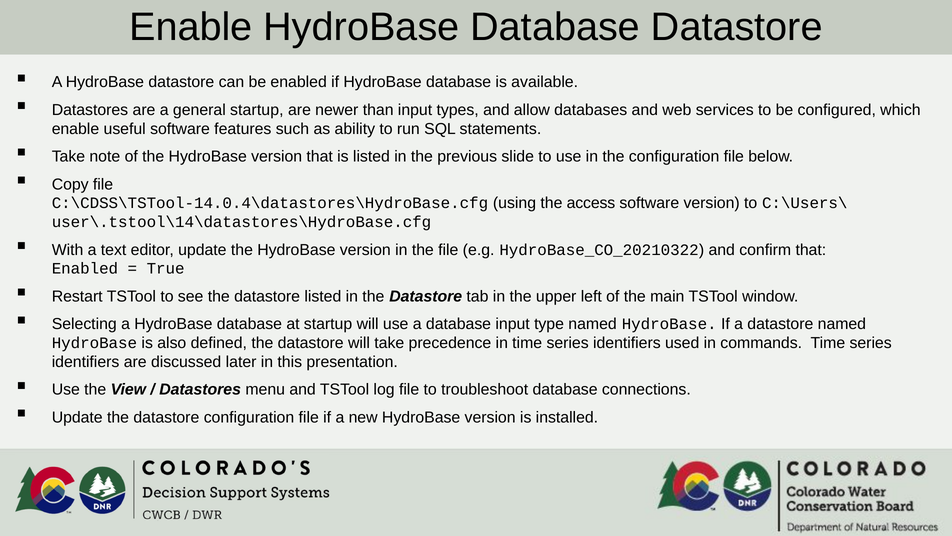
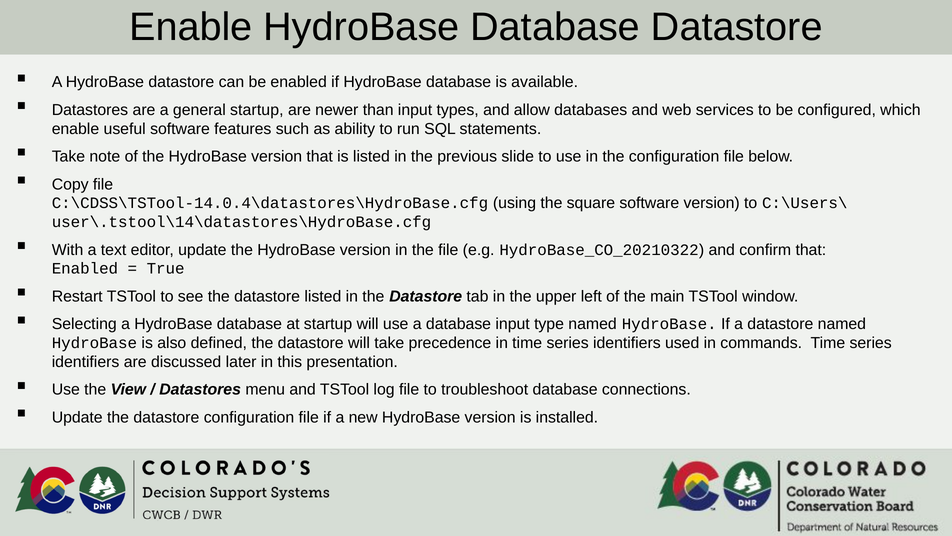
access: access -> square (591, 203)
